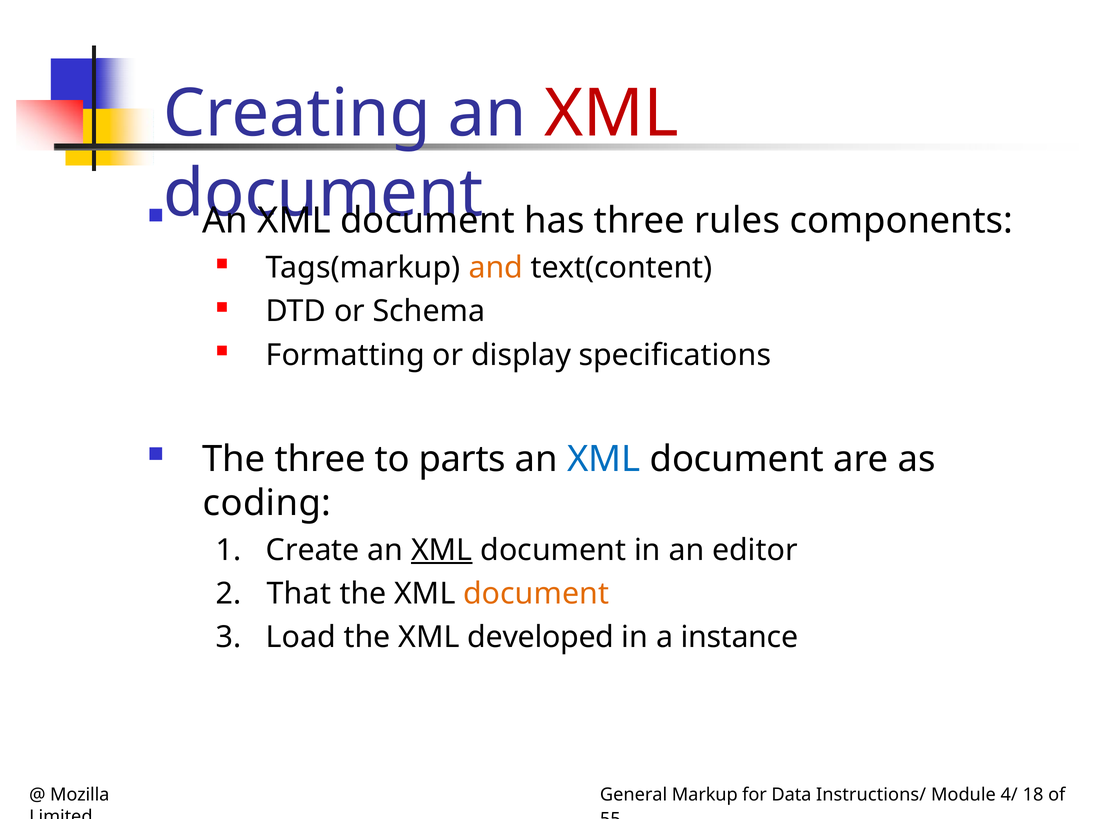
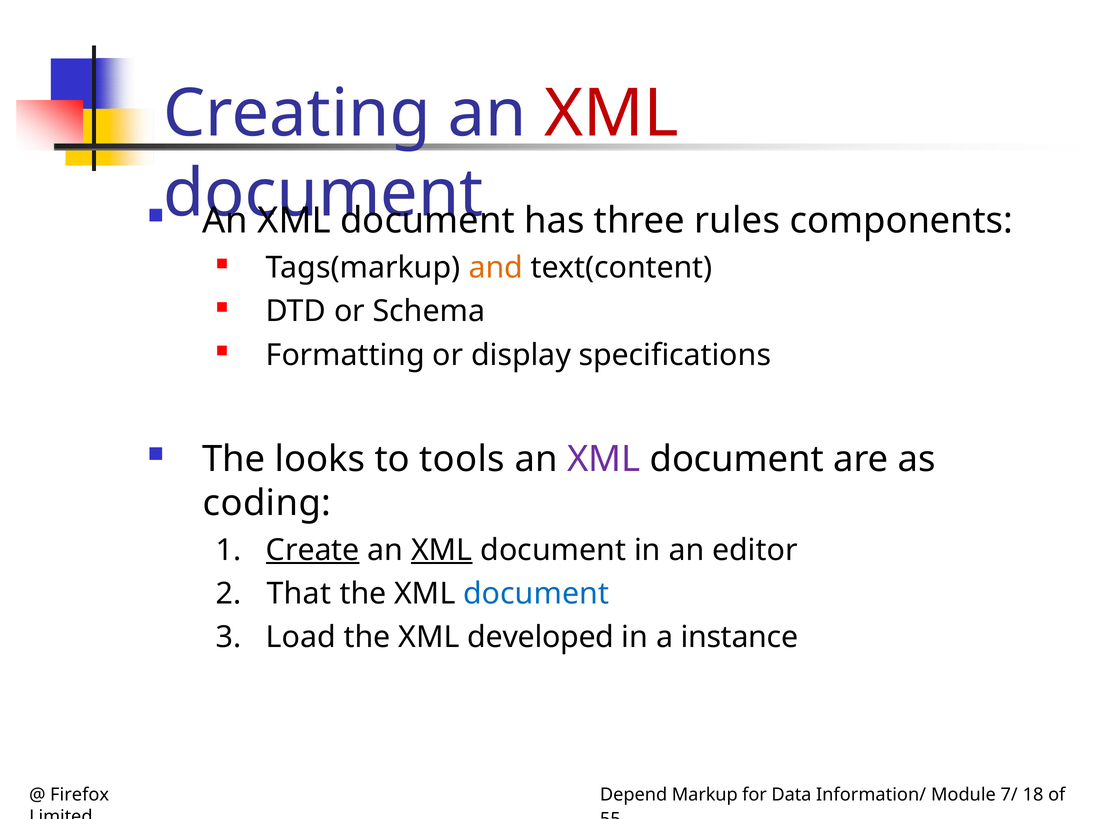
The three: three -> looks (320, 460)
parts: parts -> tools (462, 460)
XML colour: blue -> purple (604, 460)
Create underline: none -> present (313, 551)
document colour: orange -> blue (536, 594)
Mozilla: Mozilla -> Firefox (80, 795)
General: General -> Depend (634, 795)
Instructions/: Instructions/ -> Information/ (871, 795)
4/: 4/ -> 7/ (1009, 795)
